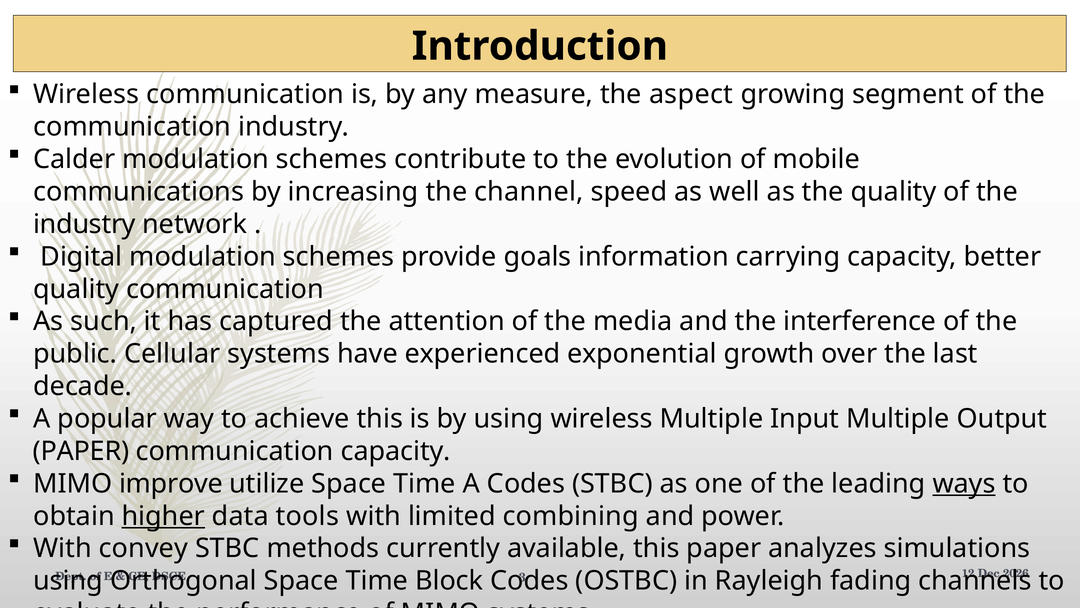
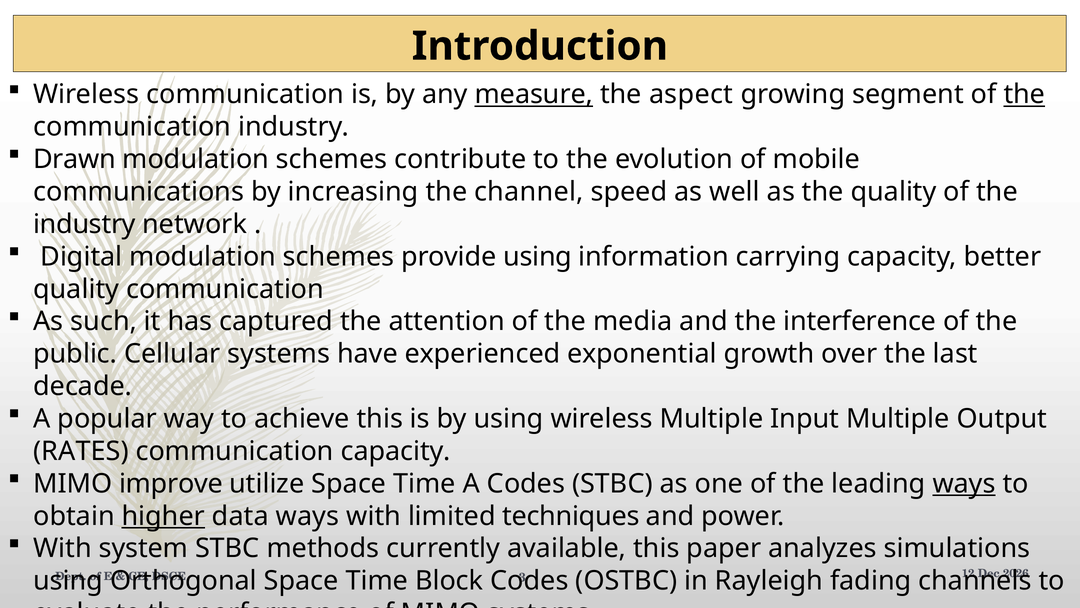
measure underline: none -> present (534, 94)
the underline: none -> present (1024, 94)
Calder: Calder -> Drawn (74, 159)
provide goals: goals -> using (538, 256)
PAPER: PAPER -> RATES (81, 451)
data tools: tools -> ways (307, 516)
combining: combining -> techniques (571, 516)
convey: convey -> system (143, 548)
